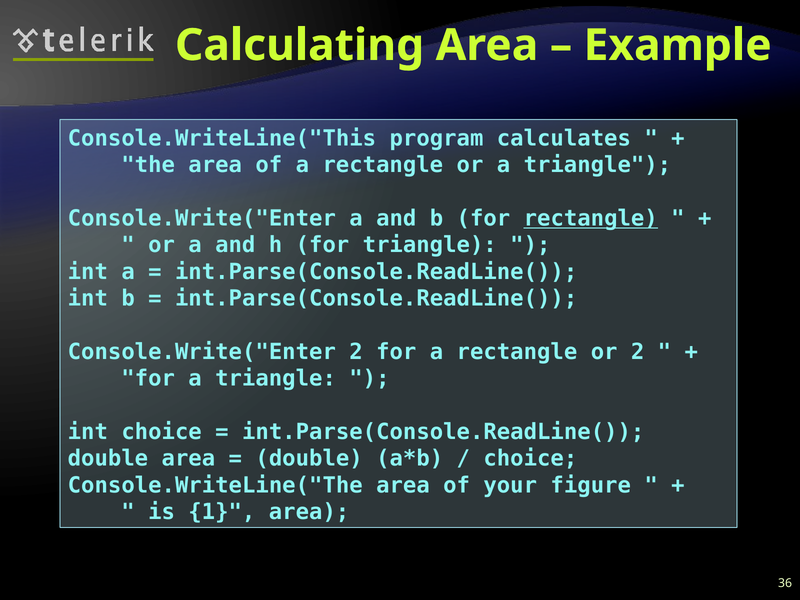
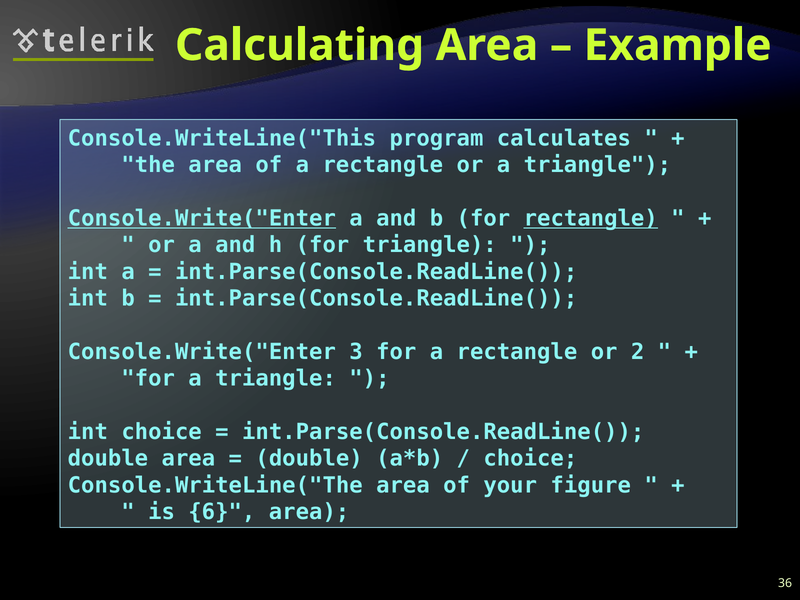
Console.Write("Enter underline: none -> present (202, 218)
Console.Write("Enter 2: 2 -> 3 (356, 352)
1: 1 -> 6 (222, 512)
